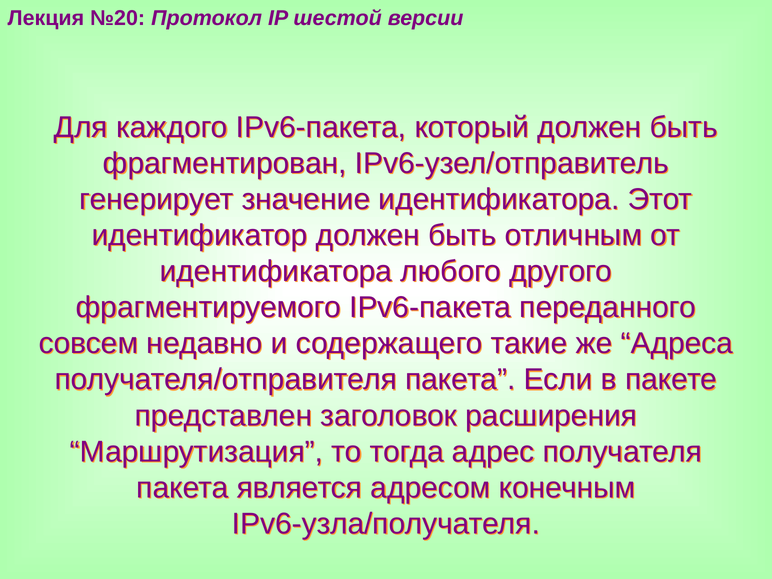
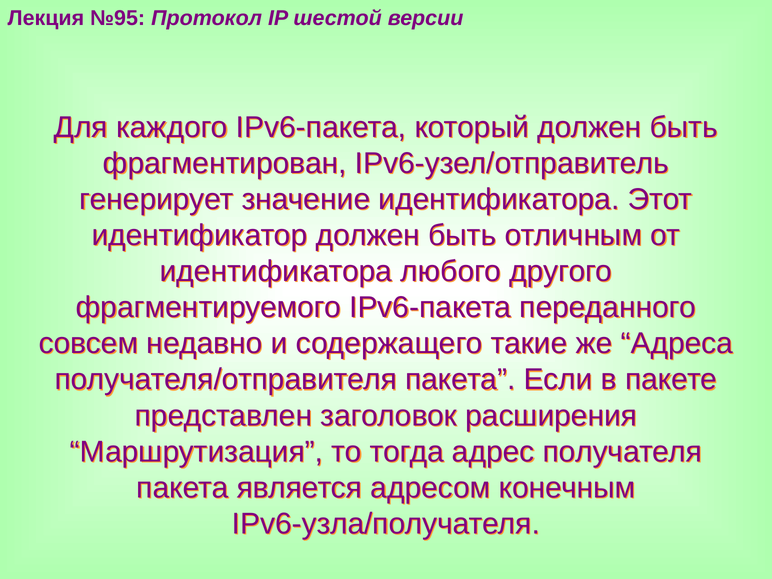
№20: №20 -> №95 (118, 18)
